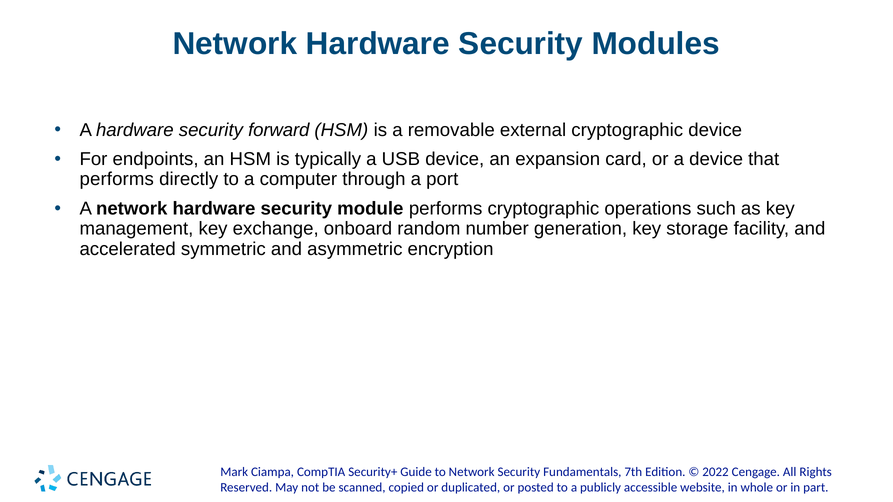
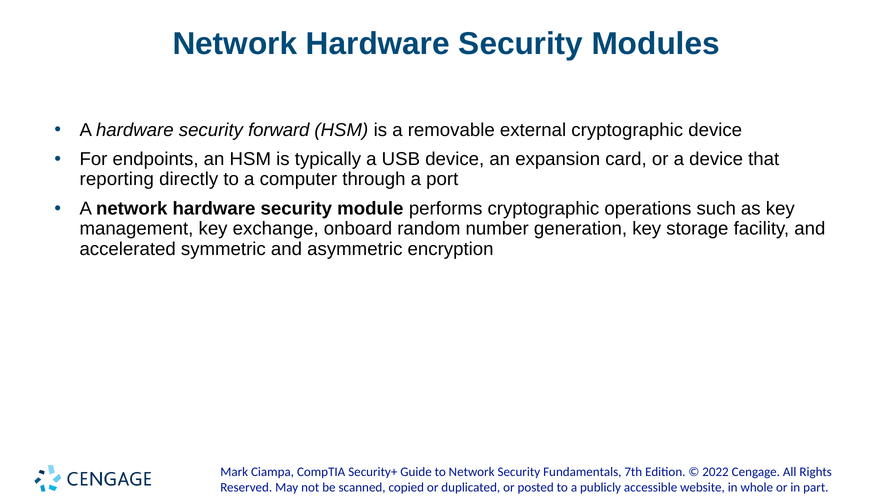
performs: performs -> reporting (117, 179)
